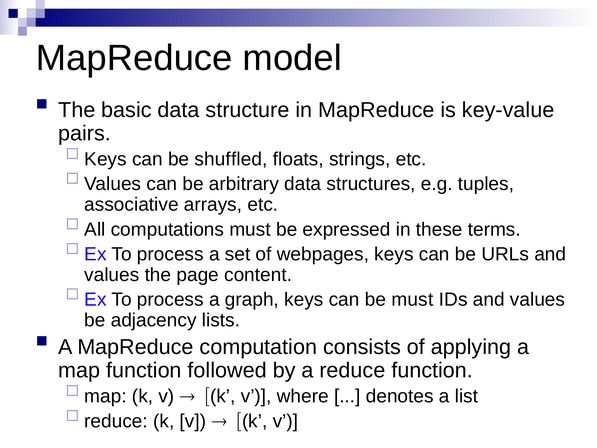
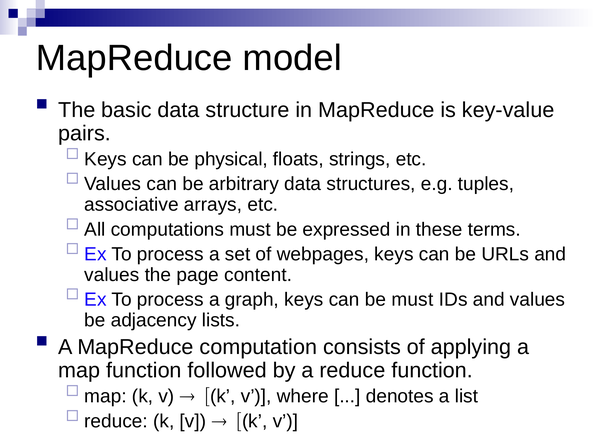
shuffled: shuffled -> physical (231, 159)
